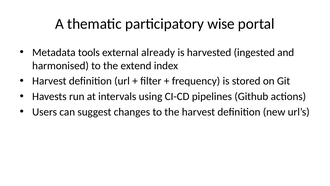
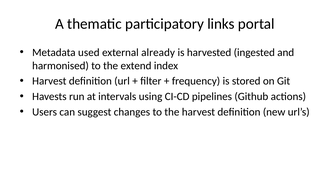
wise: wise -> links (221, 24)
tools: tools -> used (89, 52)
